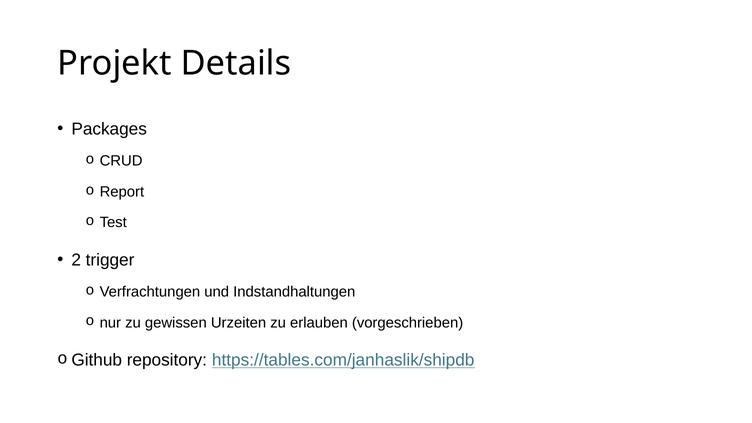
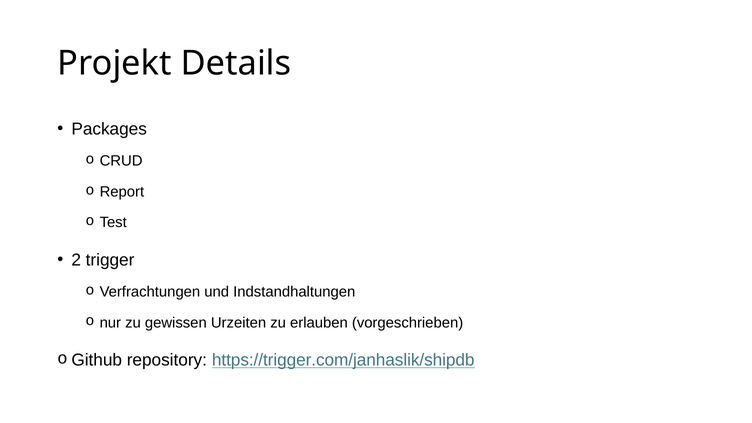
https://tables.com/janhaslik/shipdb: https://tables.com/janhaslik/shipdb -> https://trigger.com/janhaslik/shipdb (343, 360)
